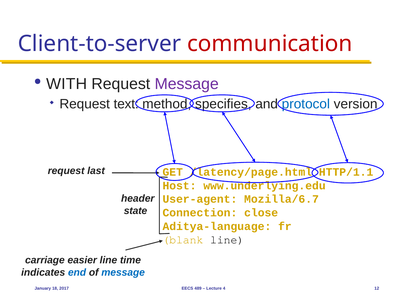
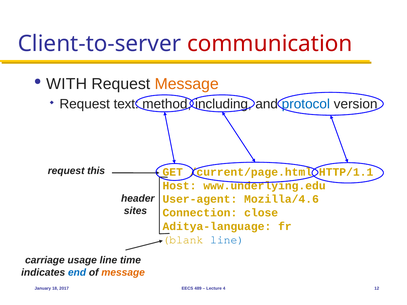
Message colour: purple -> orange (187, 84)
specifies: specifies -> including (223, 104)
last: last -> this (96, 171)
/latency/page.html: /latency/page.html -> /current/page.html (251, 172)
Mozilla/6.7: Mozilla/6.7 -> Mozilla/4.6 (282, 199)
state: state -> sites (135, 211)
line colour: black -> blue (227, 240)
easier: easier -> usage (82, 260)
message colour: blue -> orange (123, 273)
